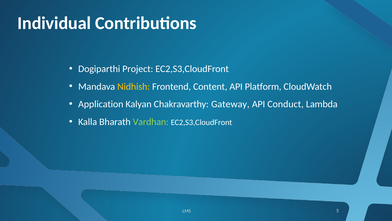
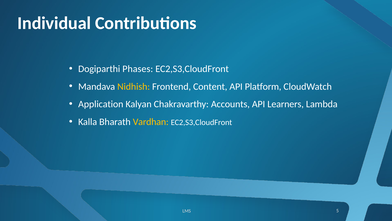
Project: Project -> Phases (138, 69)
Gateway: Gateway -> Accounts (230, 104)
Conduct: Conduct -> Learners (286, 104)
Vardhan colour: light green -> yellow (151, 122)
